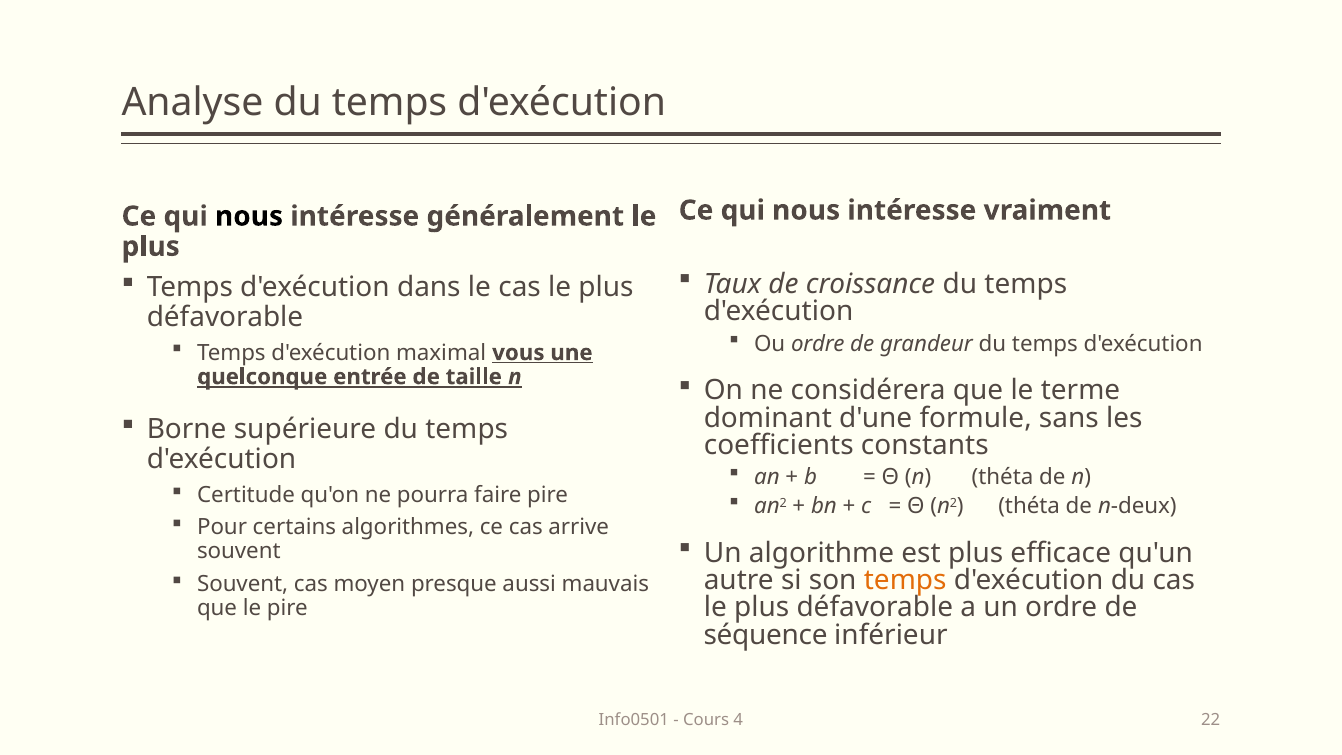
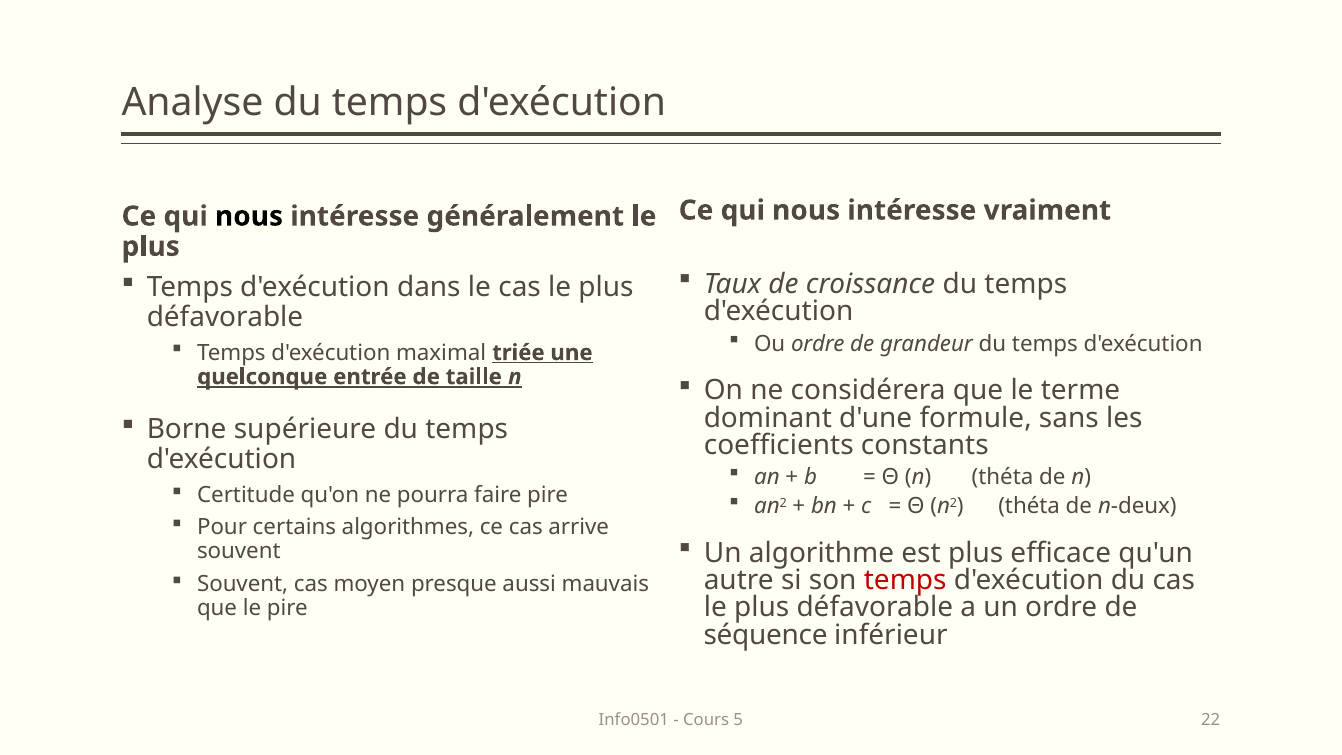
vous: vous -> triée (518, 353)
temps colour: orange -> red (905, 580)
4: 4 -> 5 (738, 720)
